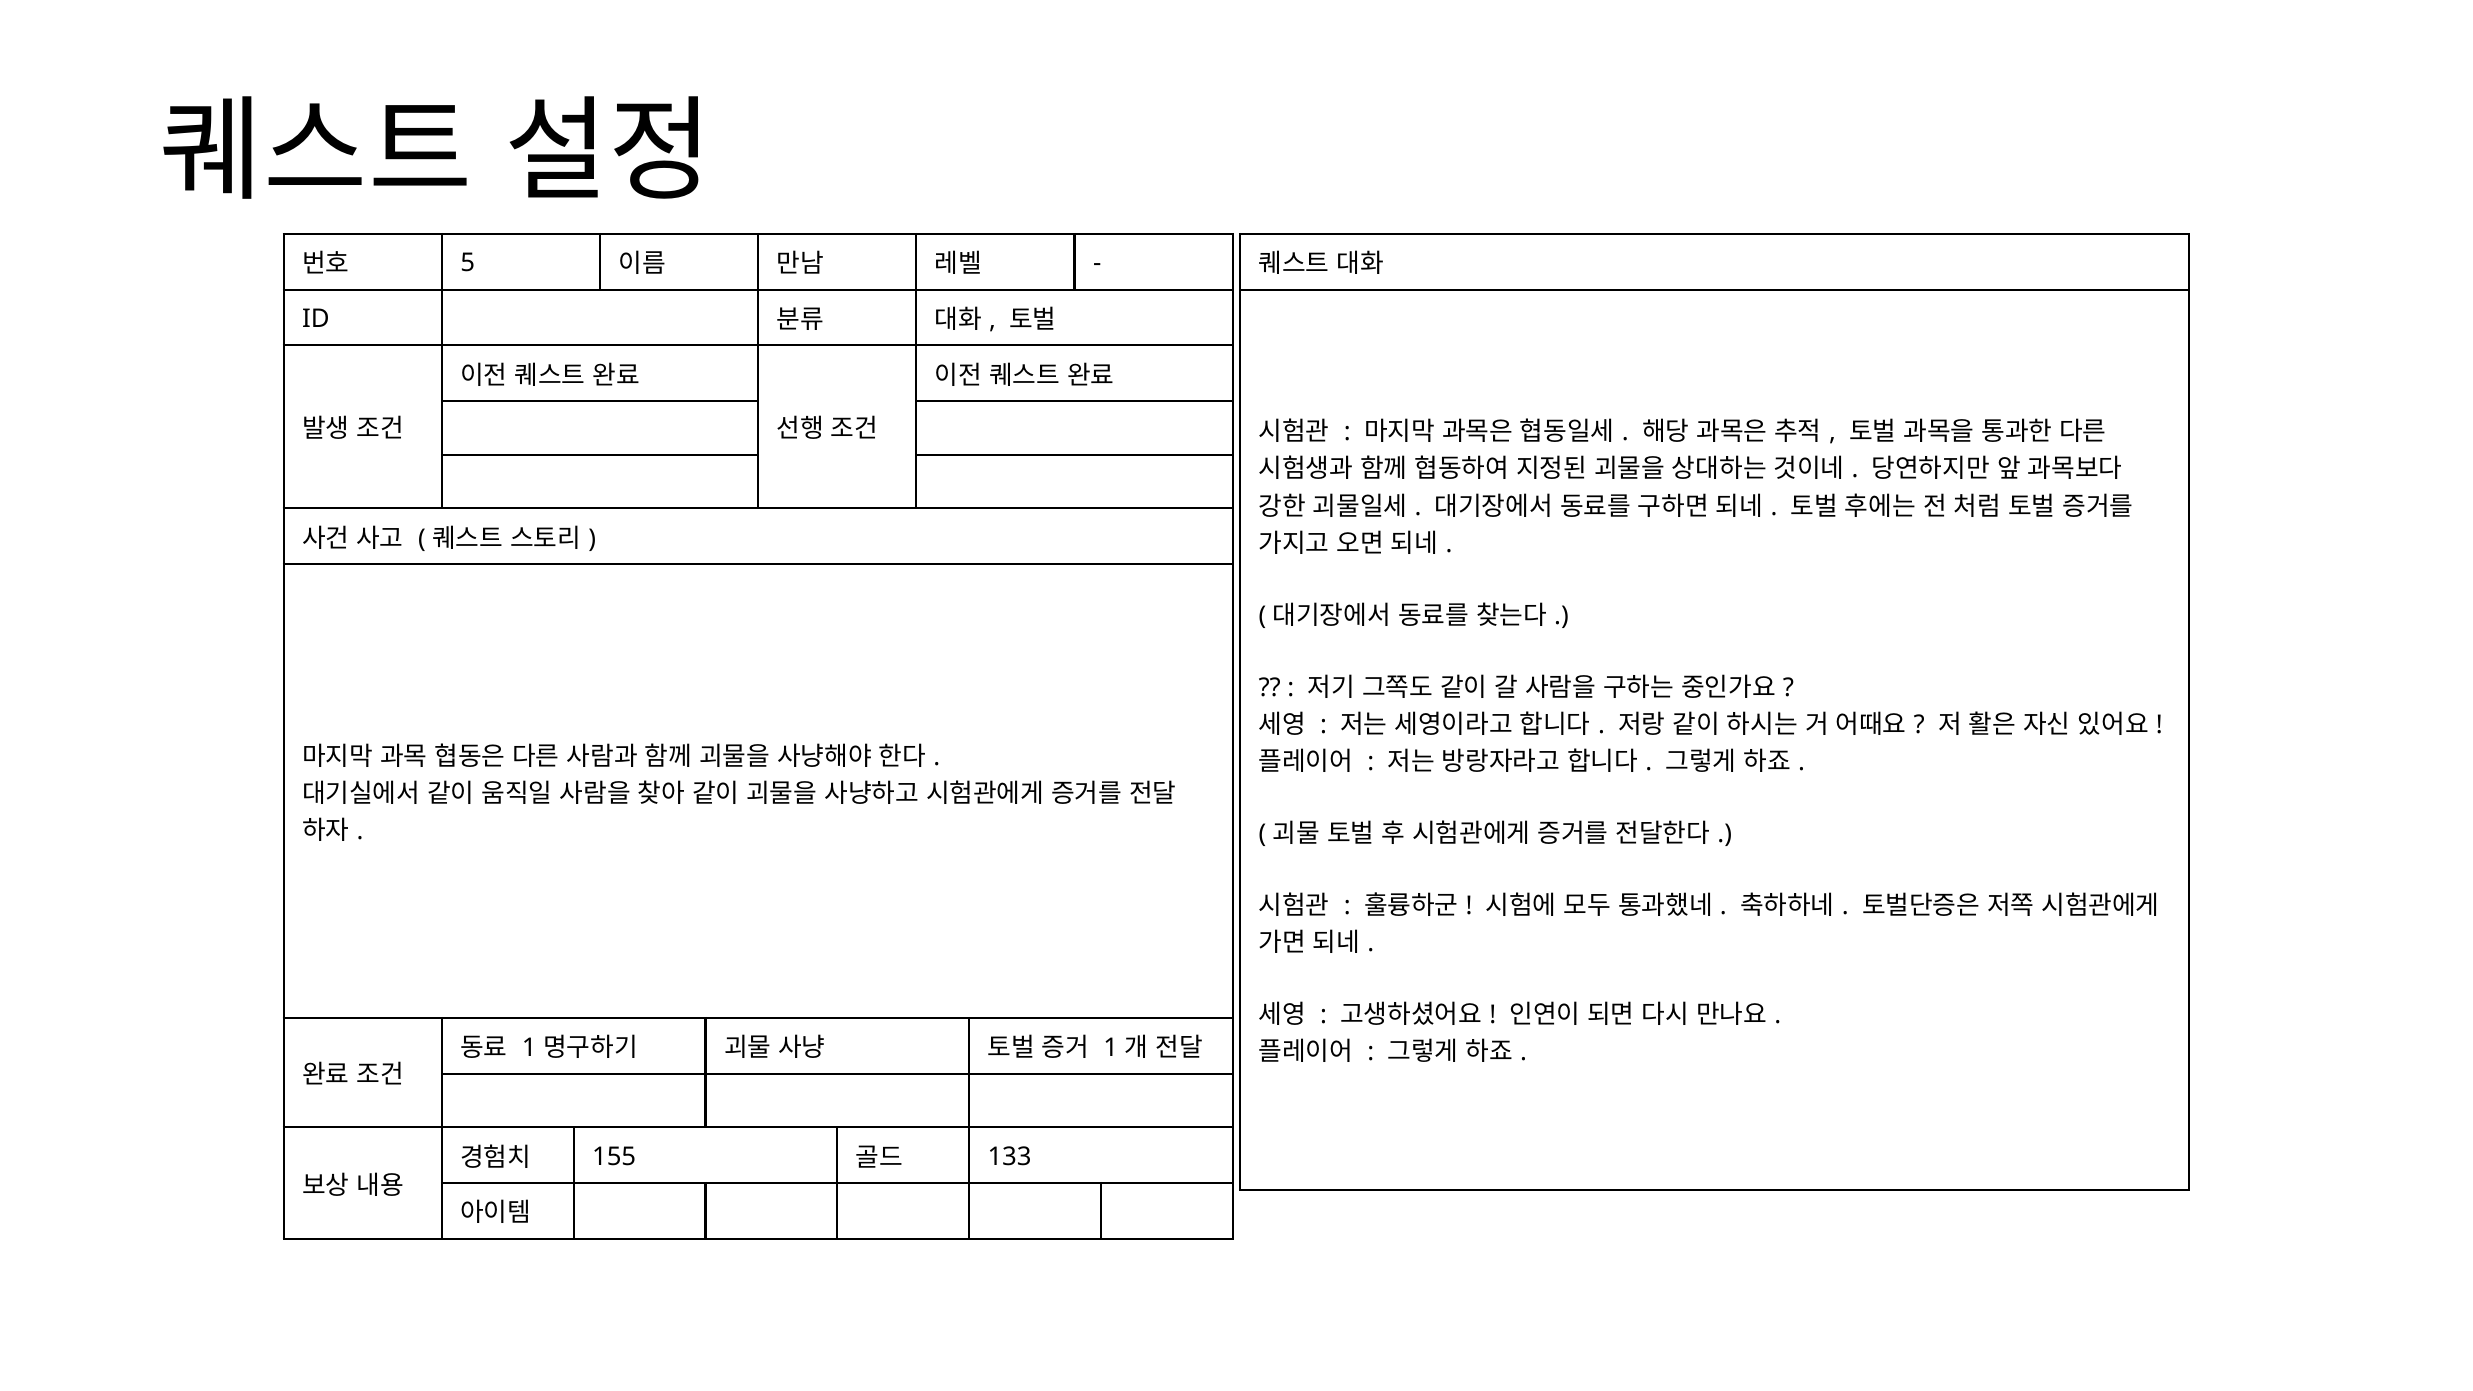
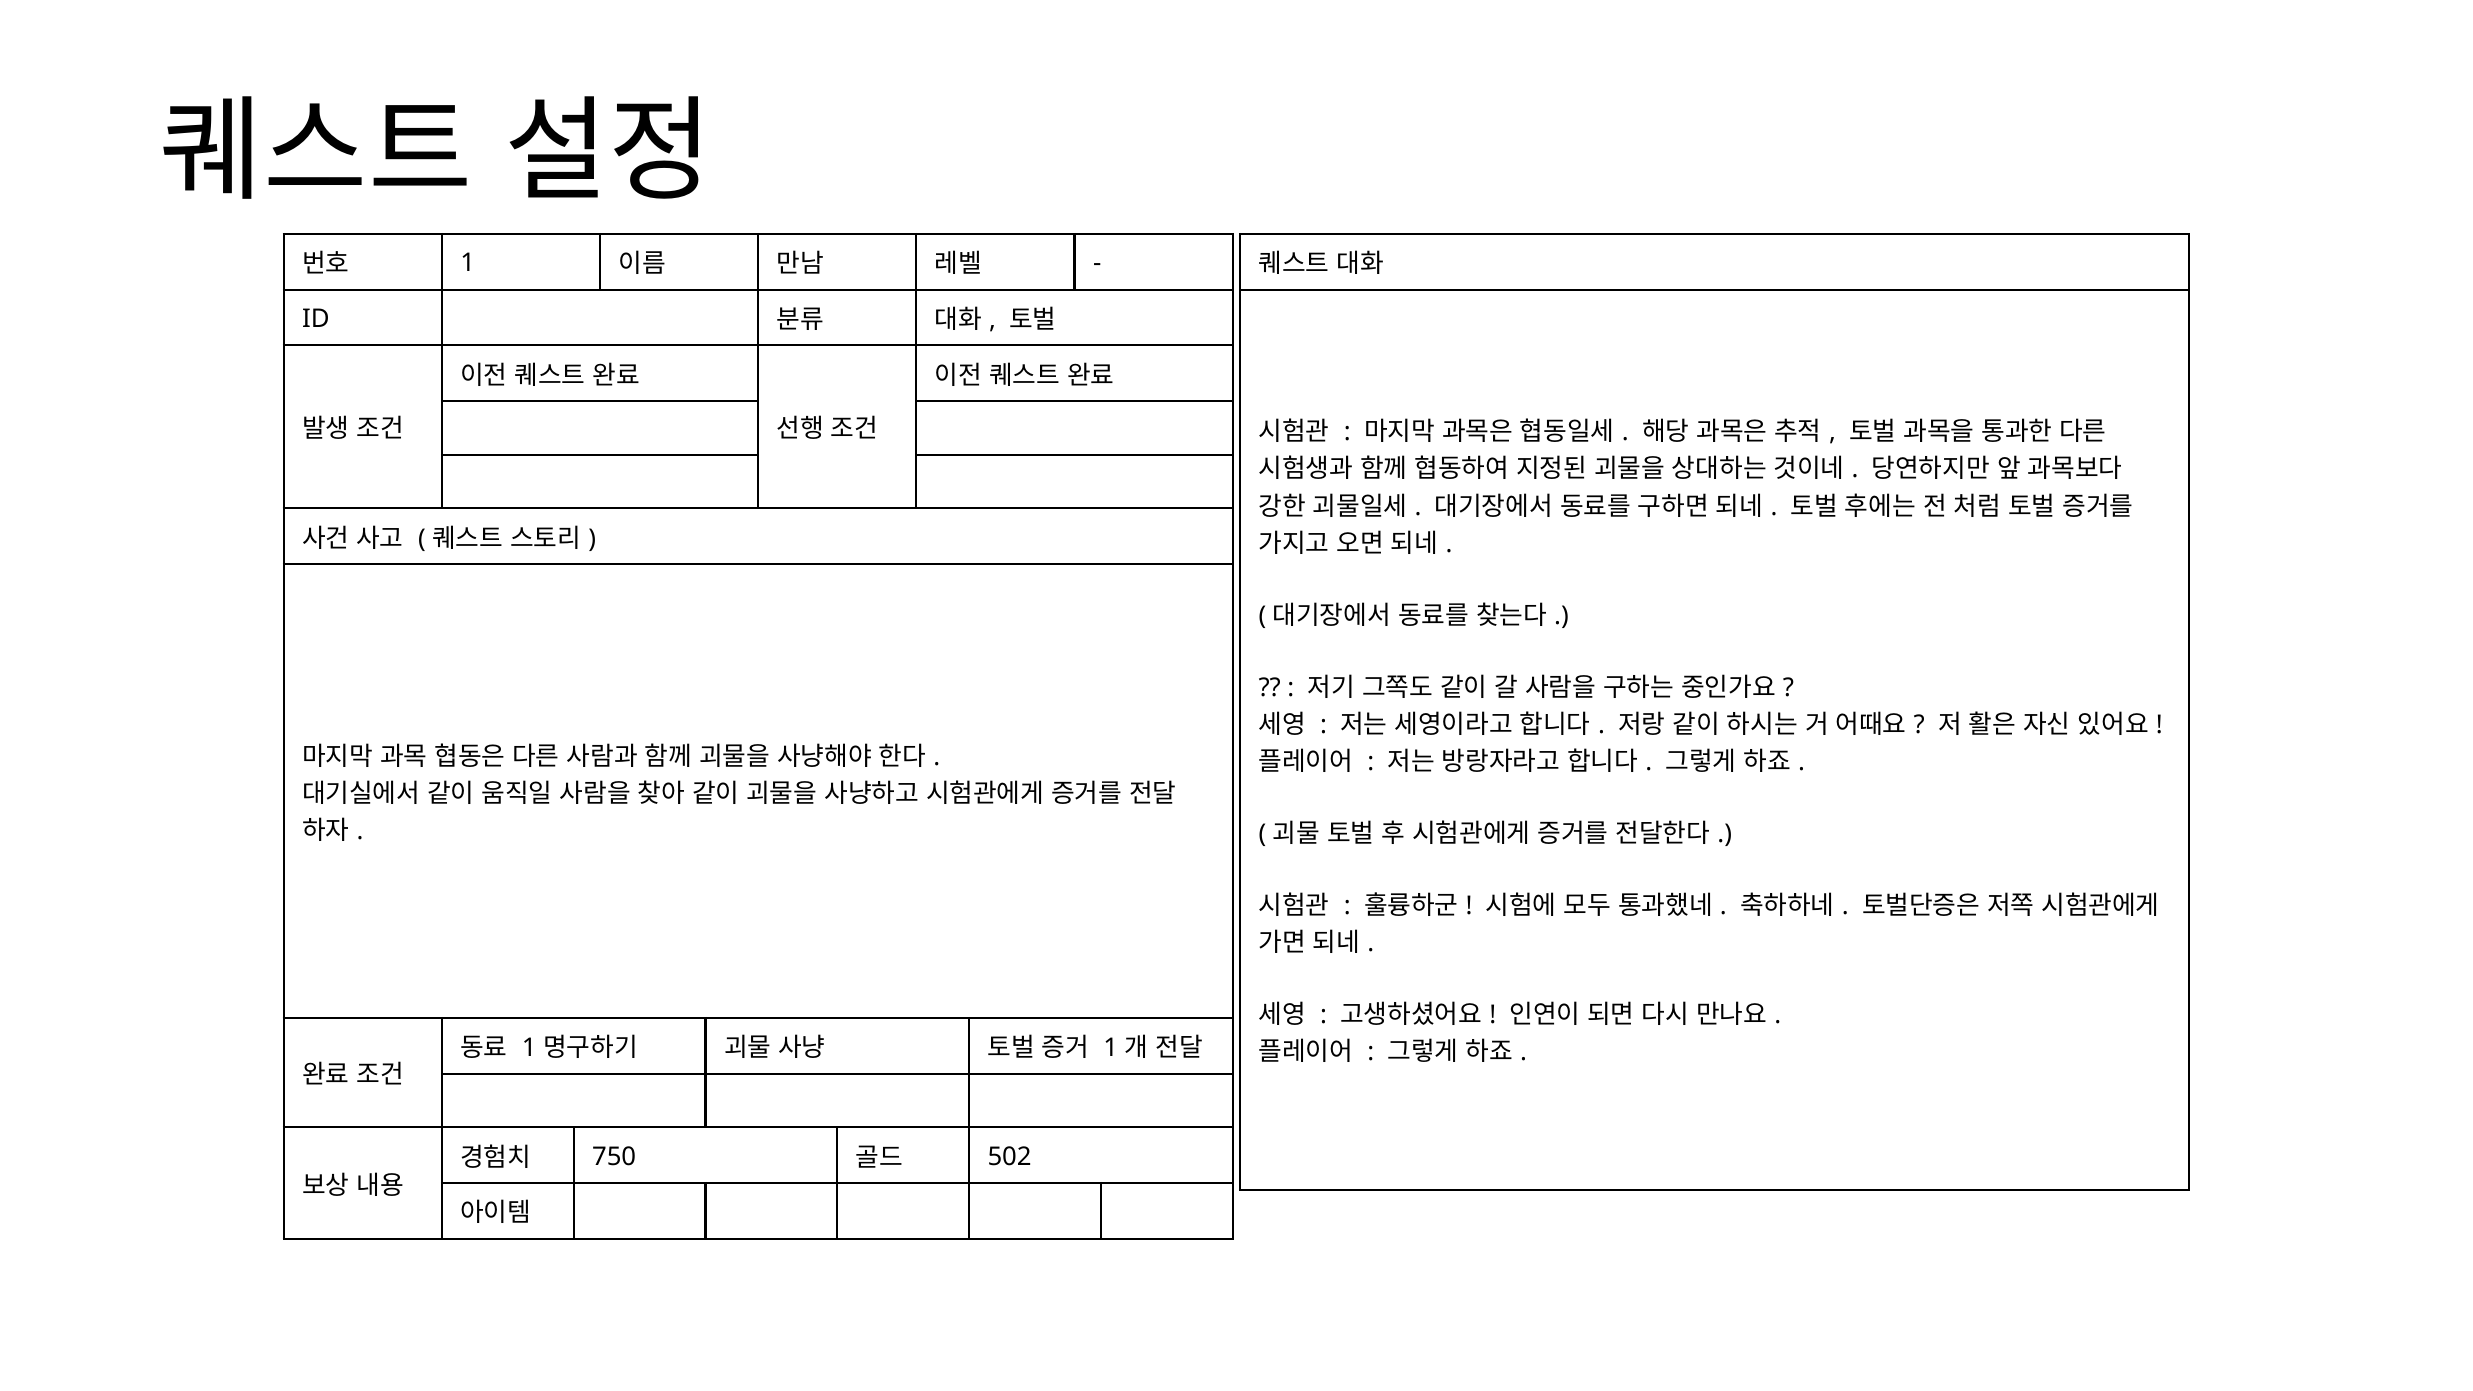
5: 5 -> 1 (468, 263)
155: 155 -> 750 (614, 1157)
133: 133 -> 502 (1010, 1157)
